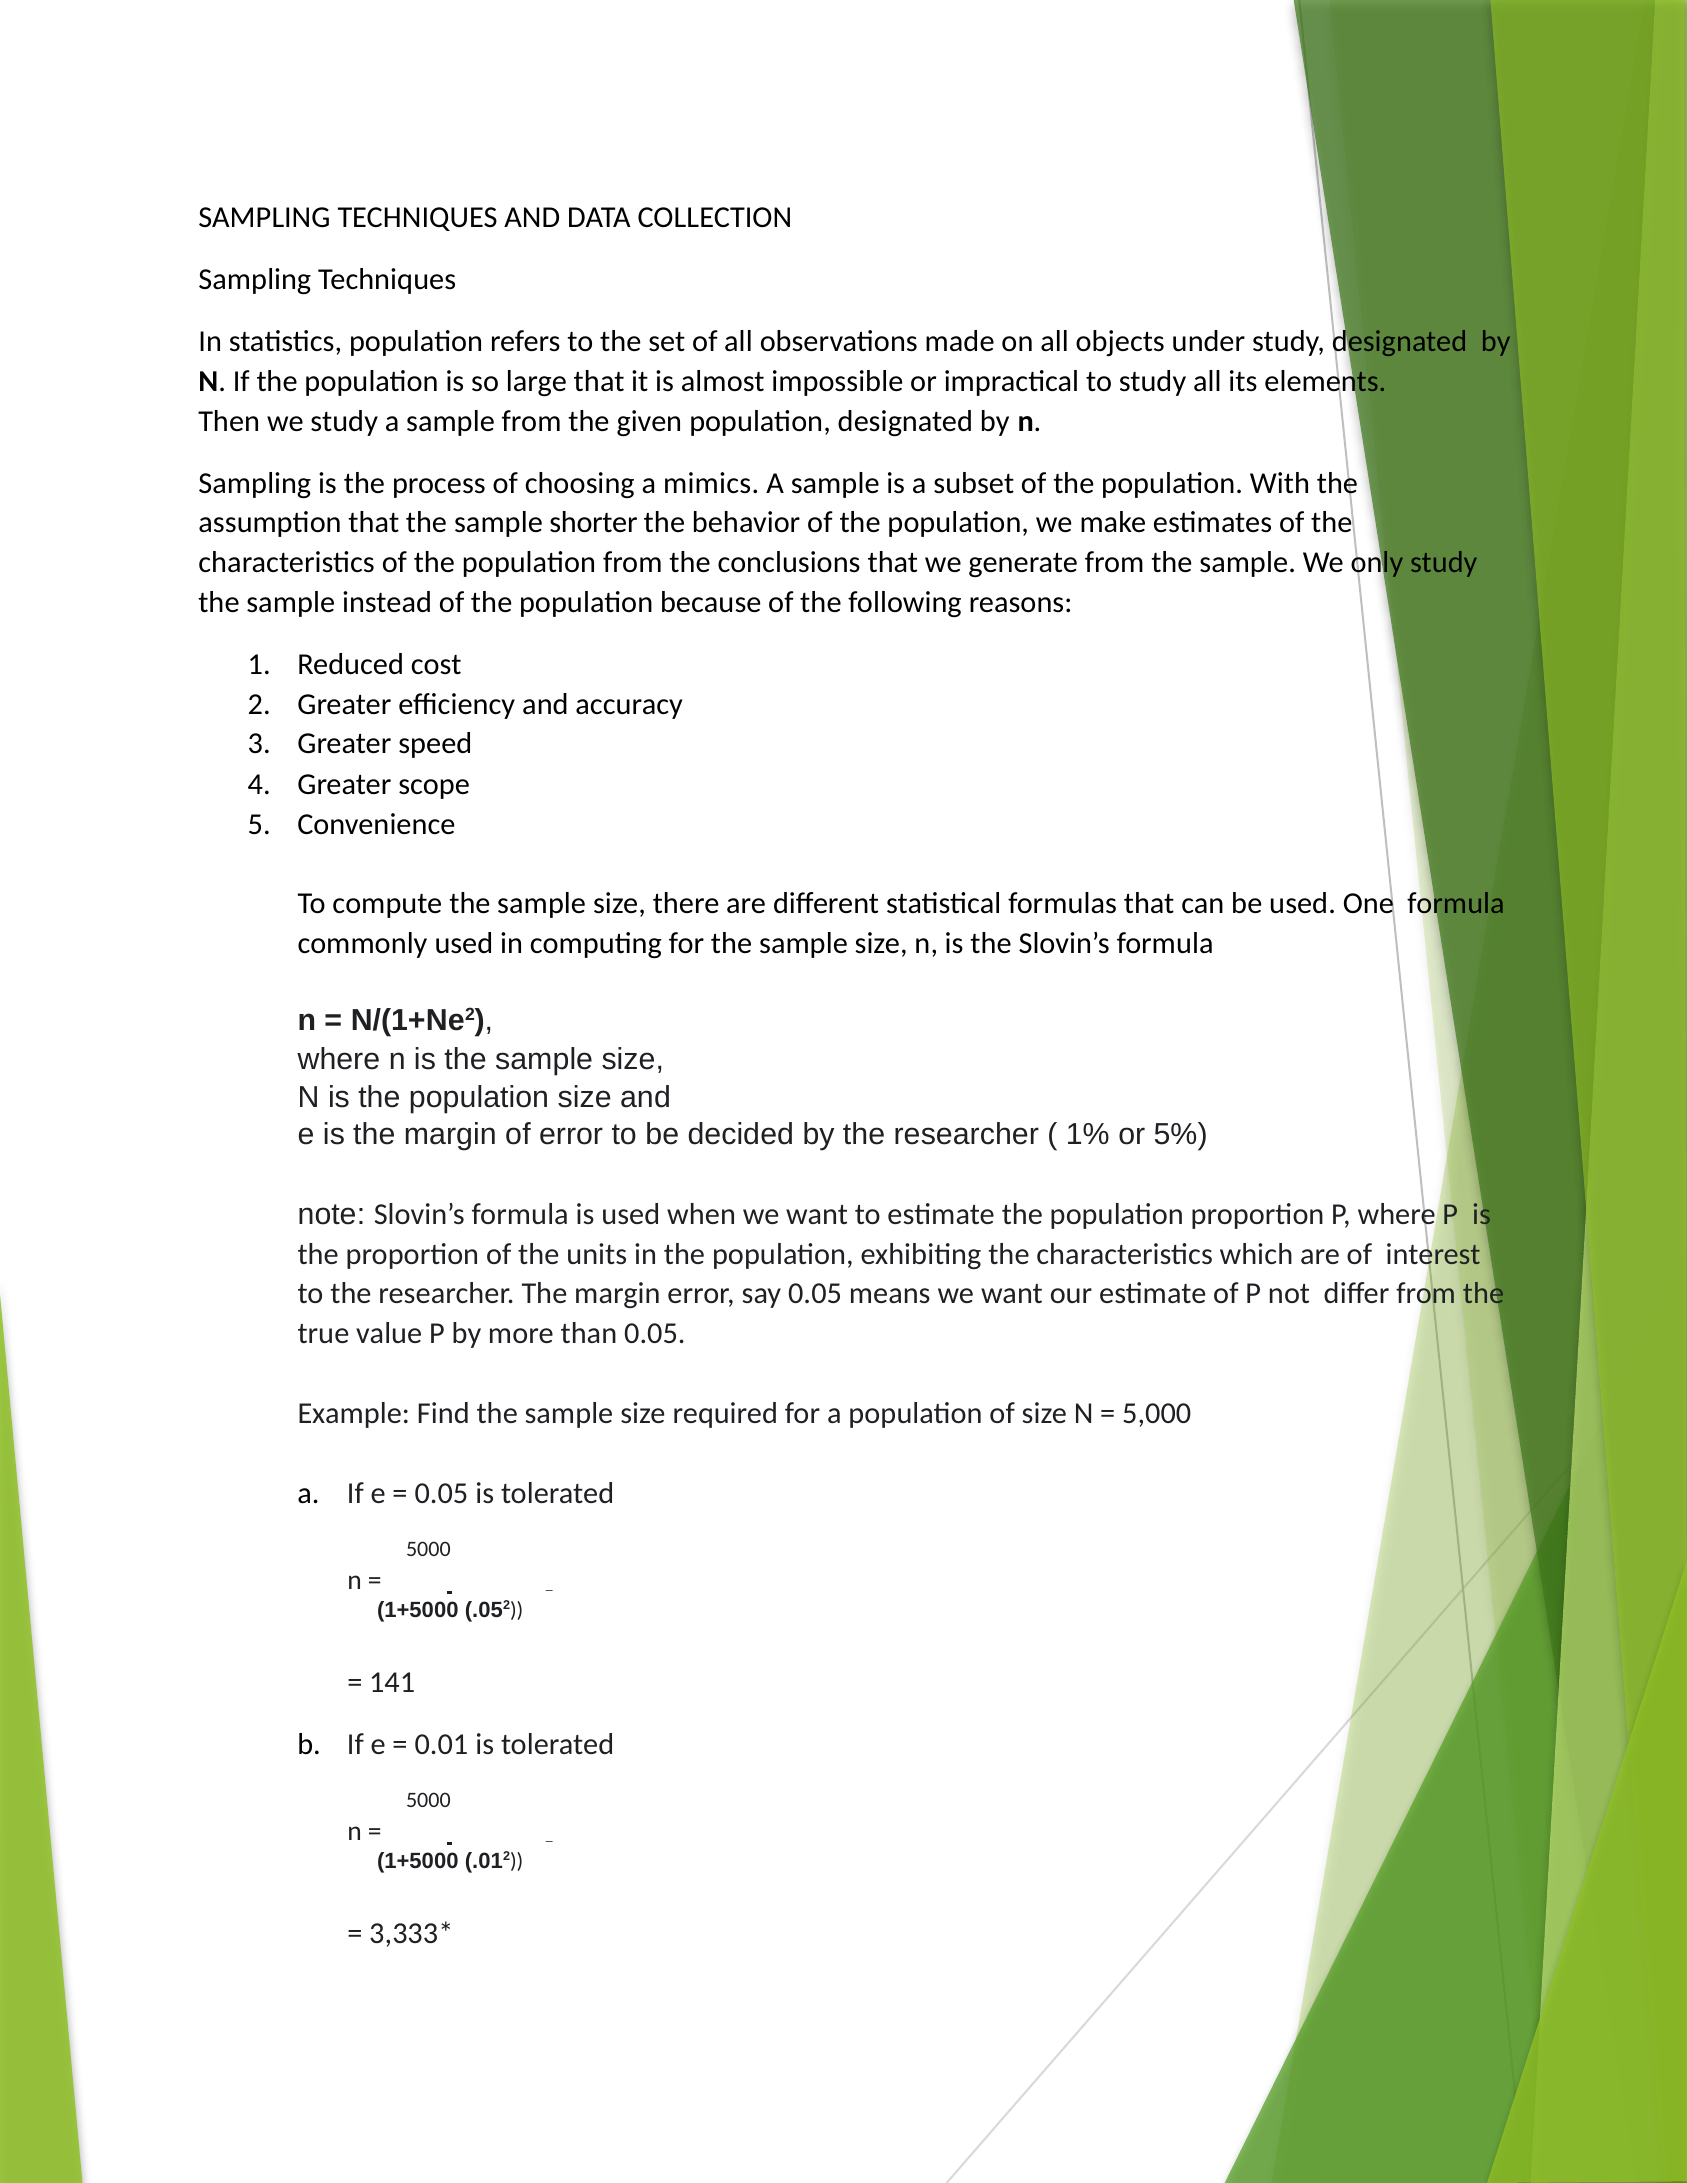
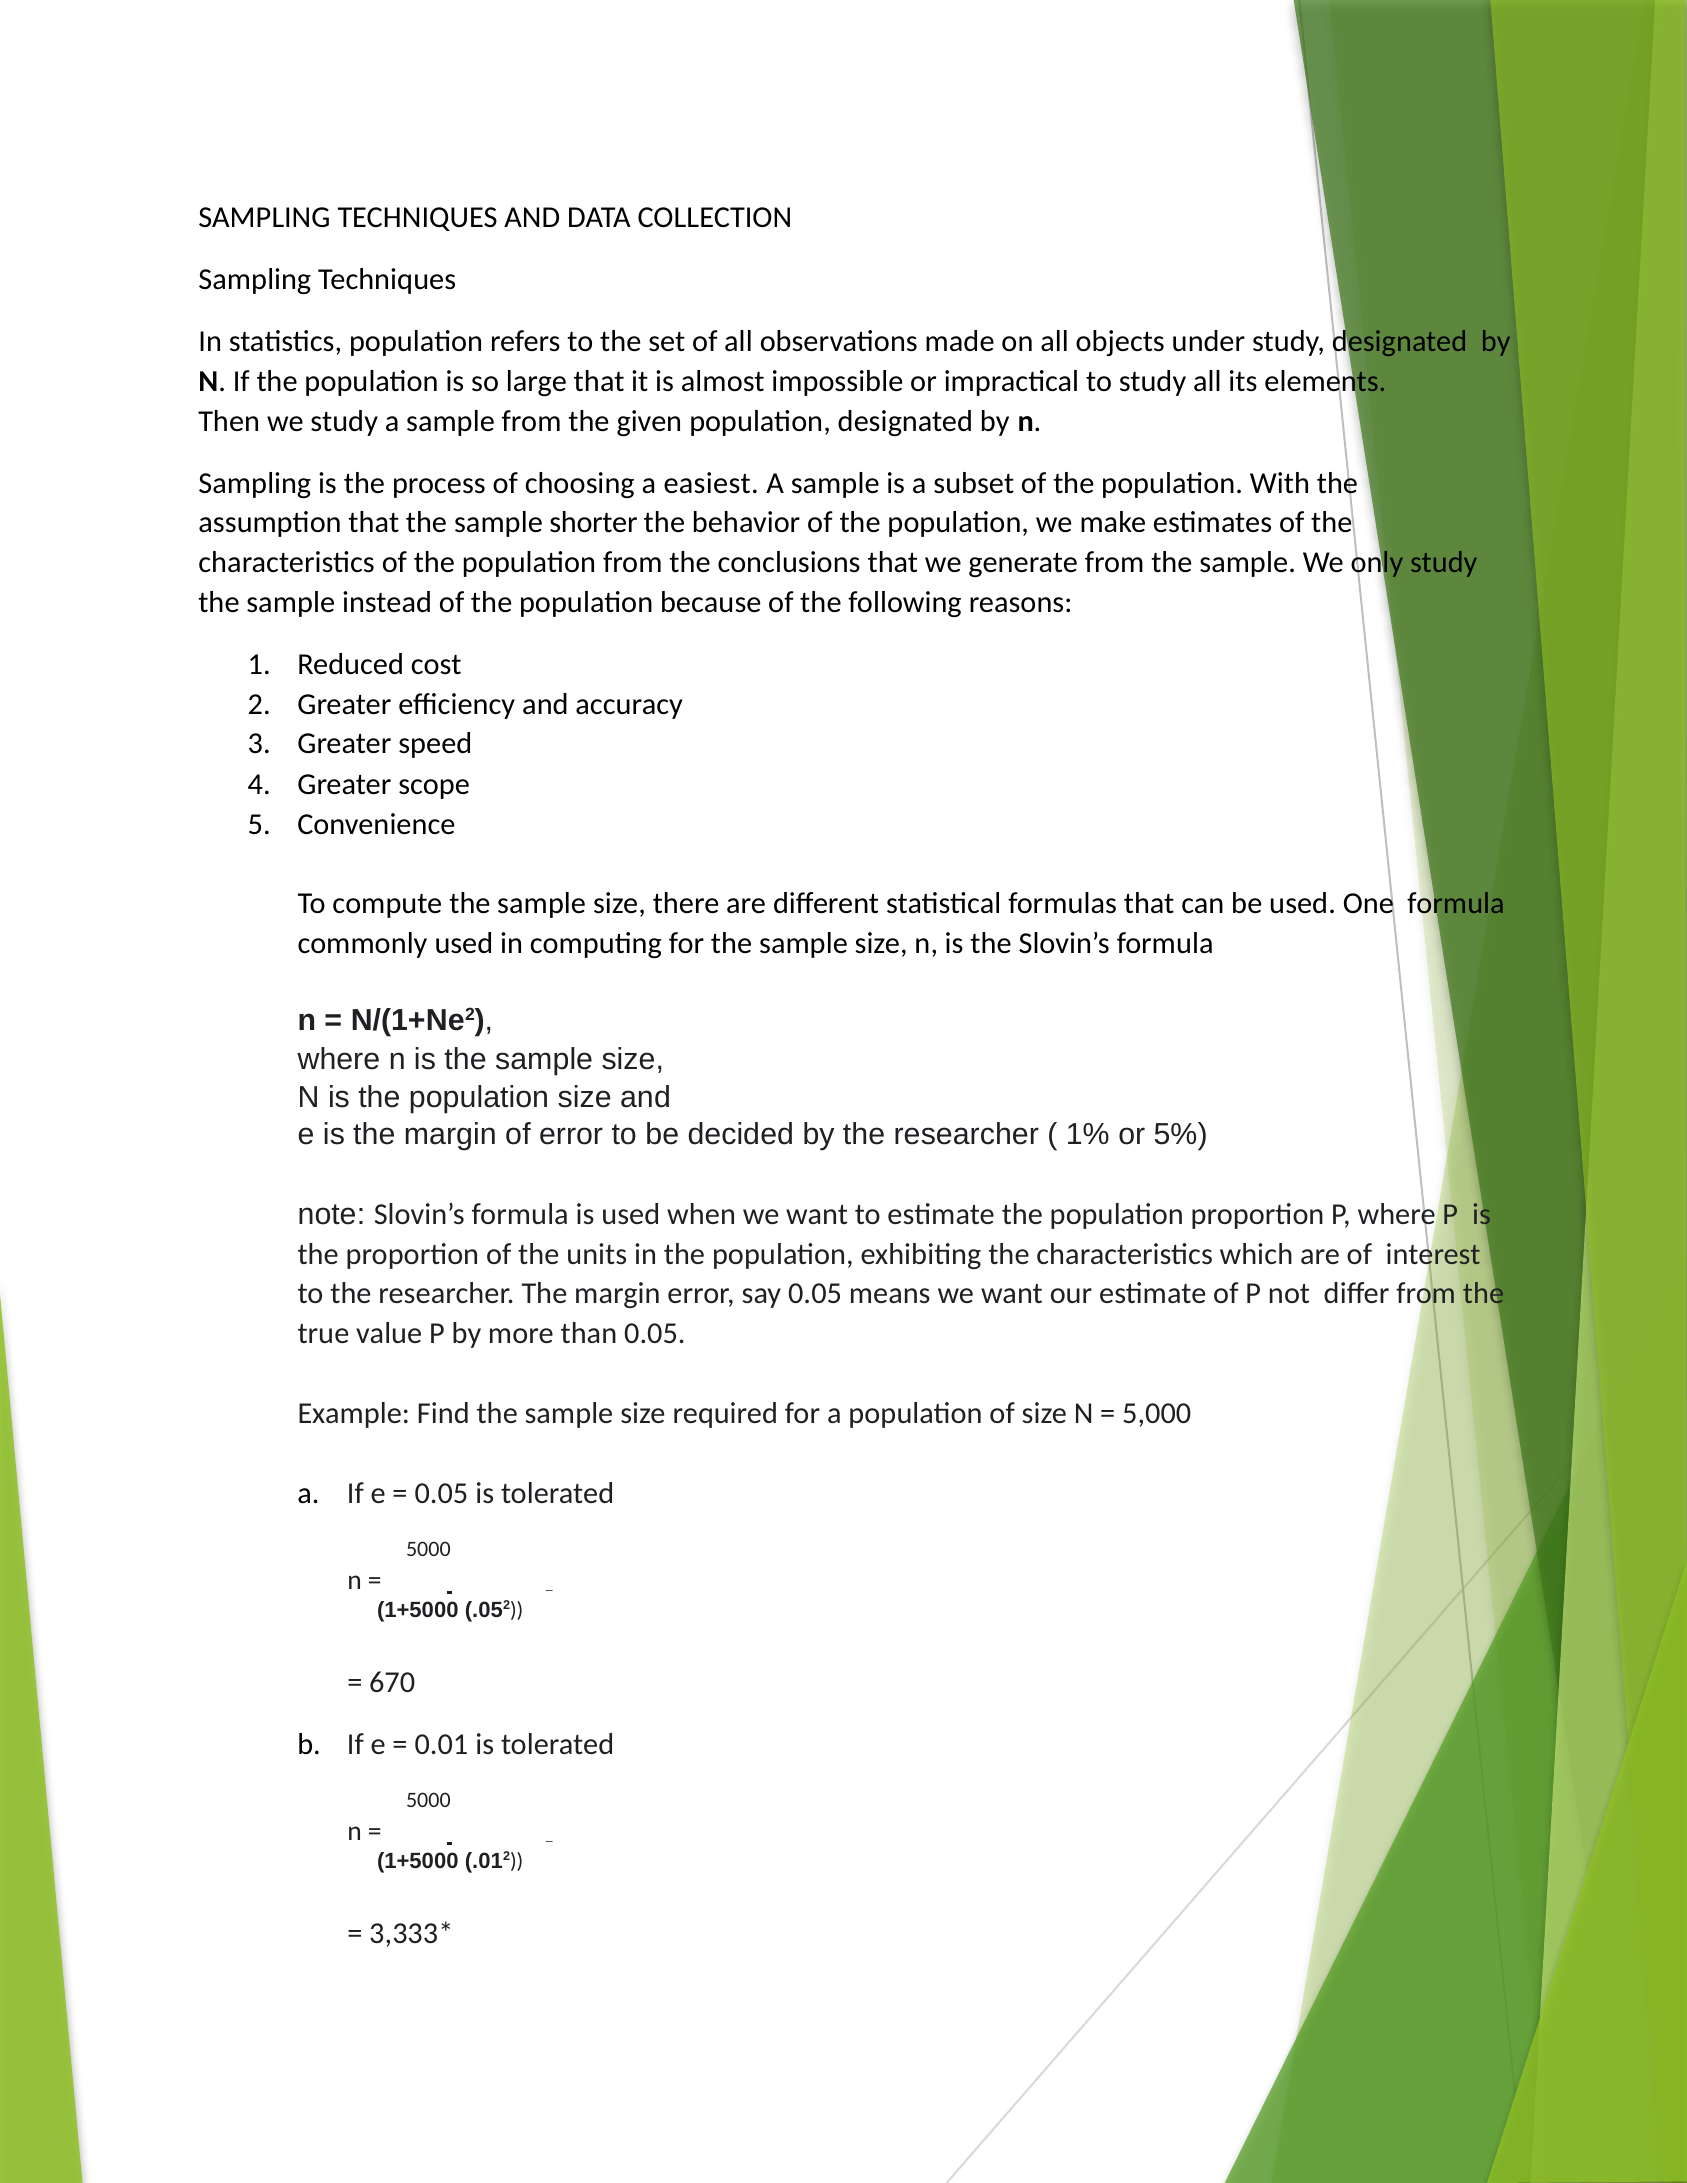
mimics: mimics -> easiest (711, 483)
141: 141 -> 670 (392, 1682)
